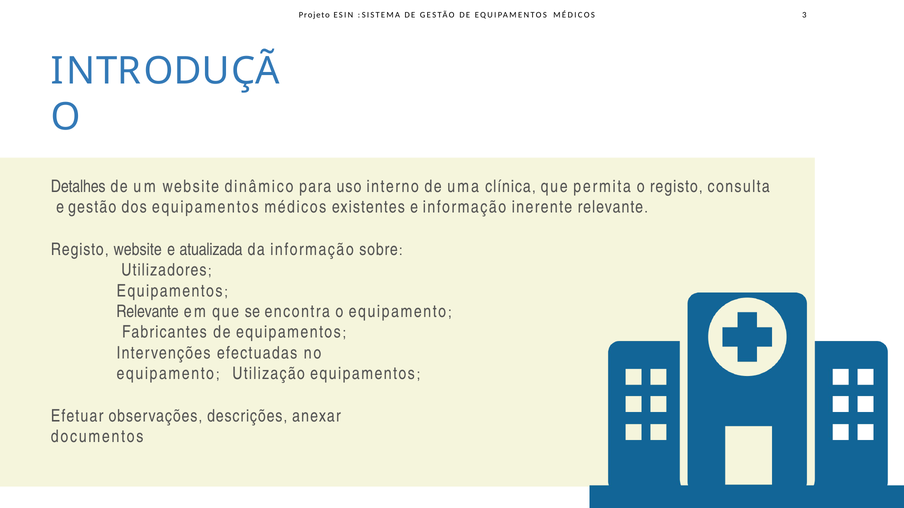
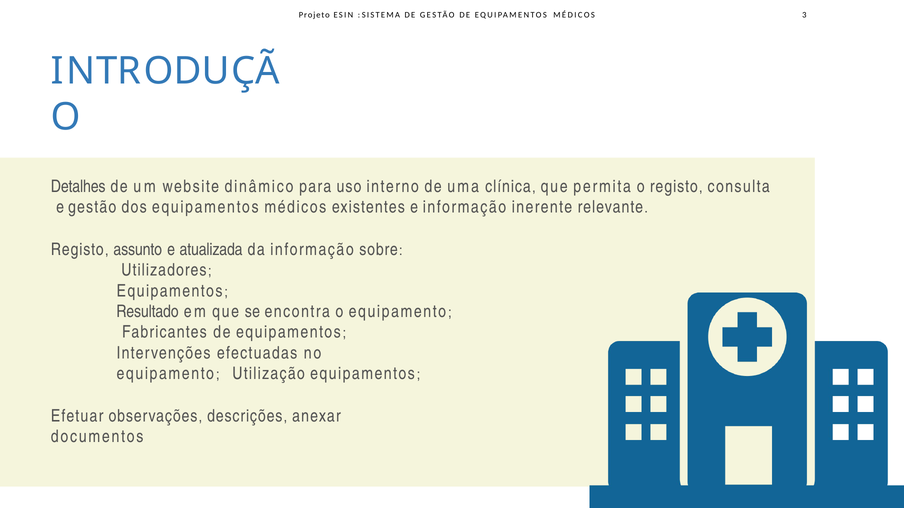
Registo website: website -> assunto (138, 250)
Relevante: Relevante -> Resultado (148, 312)
